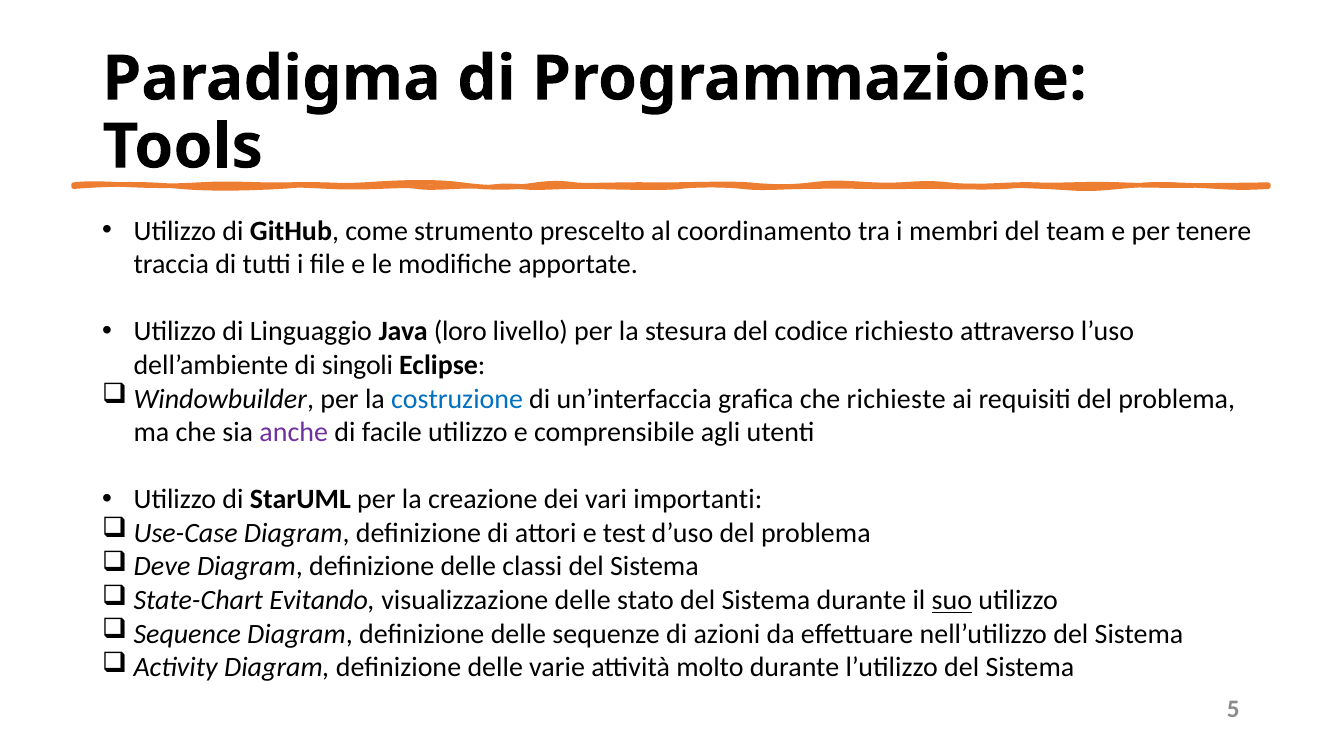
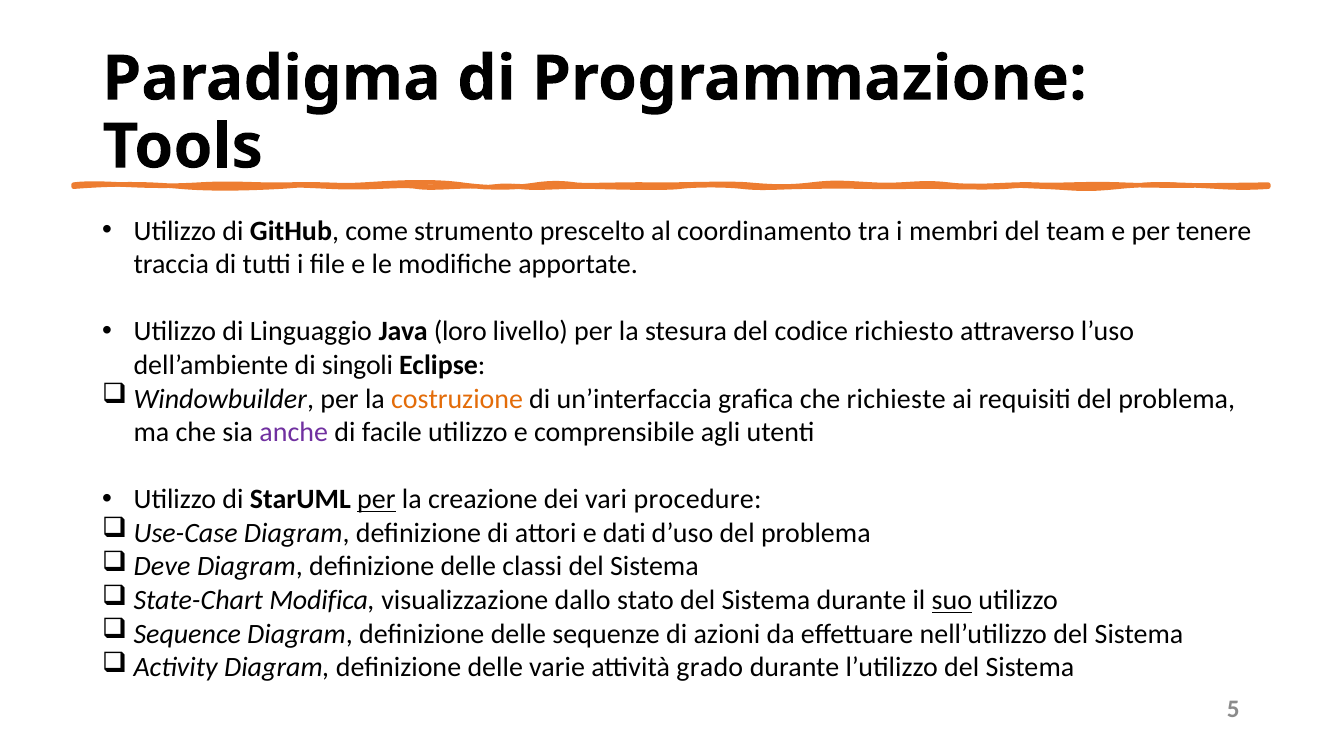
costruzione colour: blue -> orange (457, 399)
per underline: none -> present (376, 500)
importanti: importanti -> procedure (698, 500)
test: test -> dati (624, 533)
Evitando: Evitando -> Modifica (322, 600)
visualizzazione delle: delle -> dallo (583, 600)
molto: molto -> grado (710, 667)
